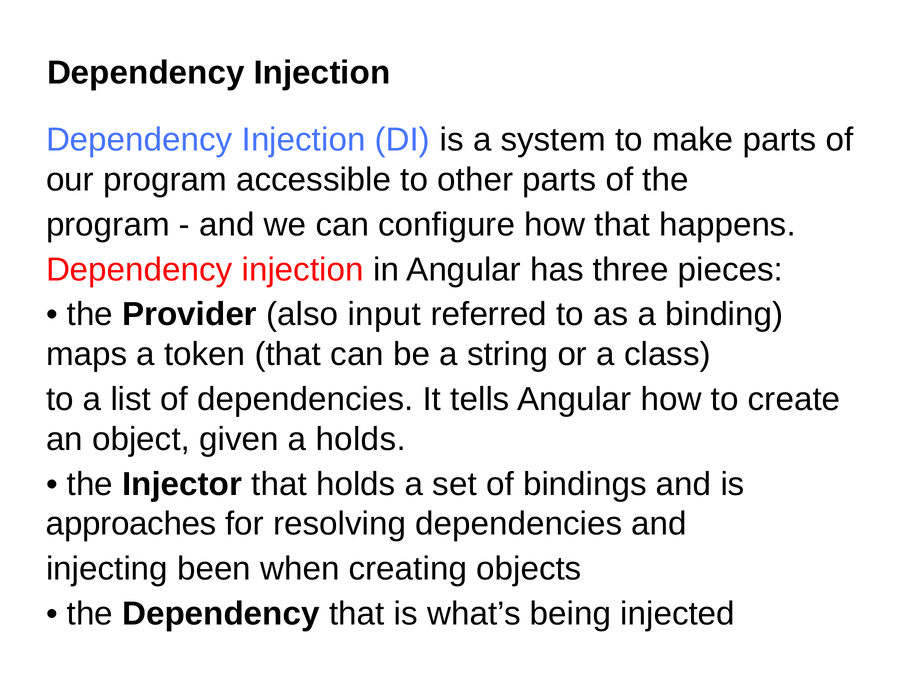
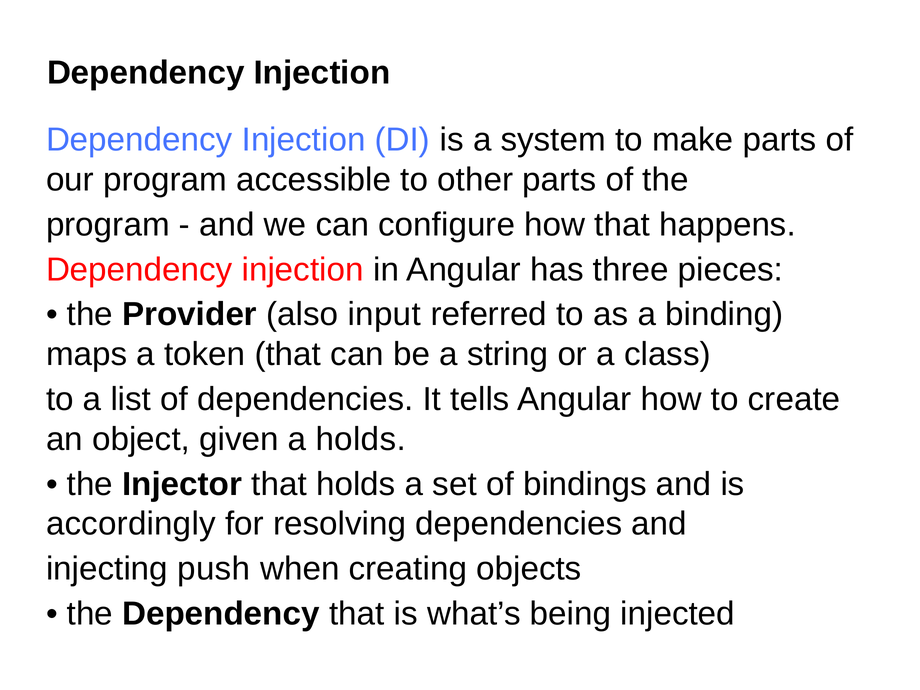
approaches: approaches -> accordingly (131, 524)
been: been -> push (214, 569)
